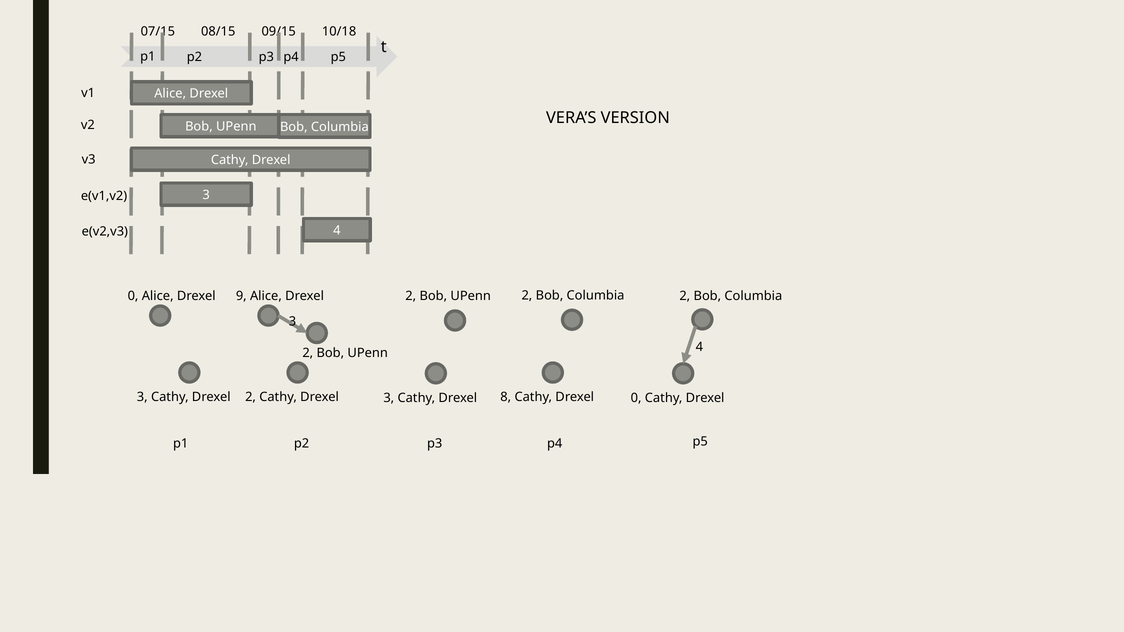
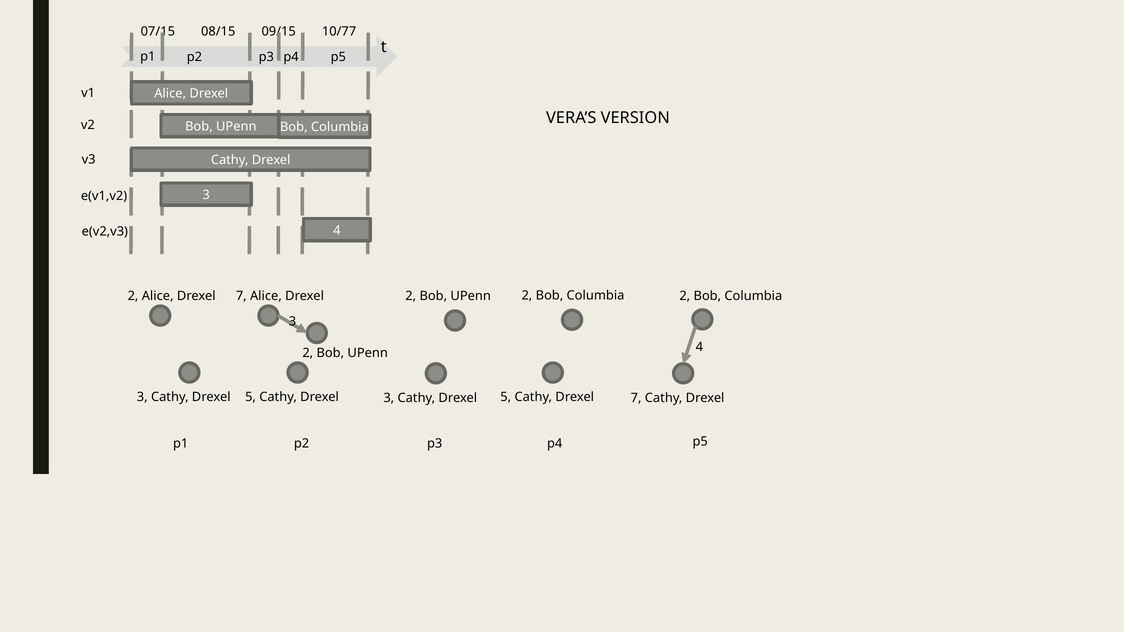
10/18: 10/18 -> 10/77 (339, 32)
0: 0 -> 2 (133, 296)
9: 9 -> 7 (241, 296)
2: 2 -> 5 (251, 397)
8: 8 -> 5 (506, 397)
0: 0 -> 7 (636, 398)
